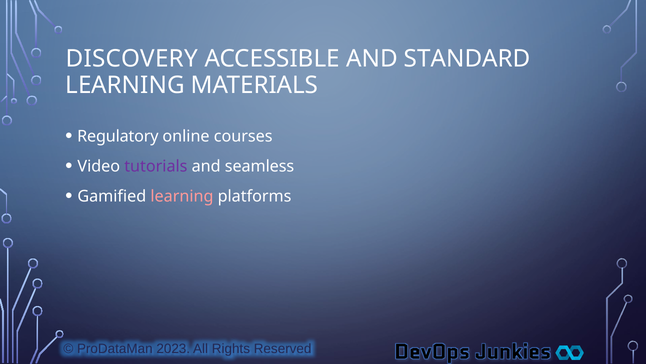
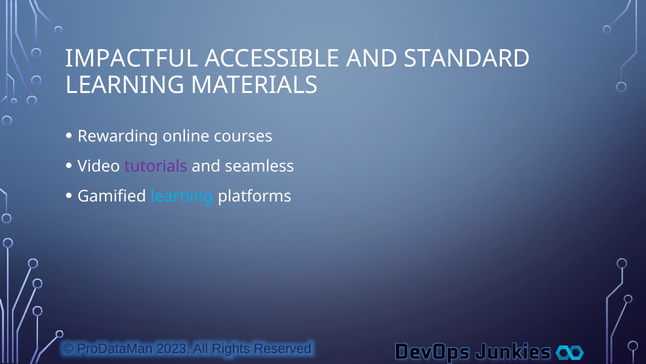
DISCOVERY: DISCOVERY -> IMPACTFUL (132, 59)
Regulatory: Regulatory -> Rewarding (118, 136)
learning colour: pink -> light blue (182, 196)
